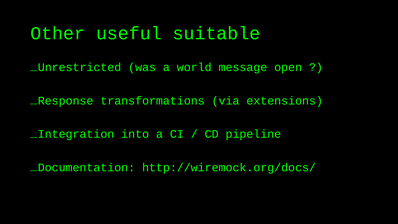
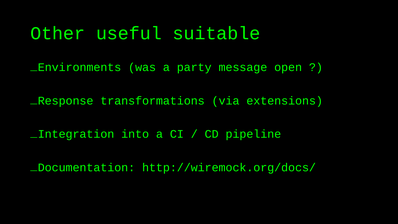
Unrestricted: Unrestricted -> Environments (80, 67)
world: world -> party (194, 67)
